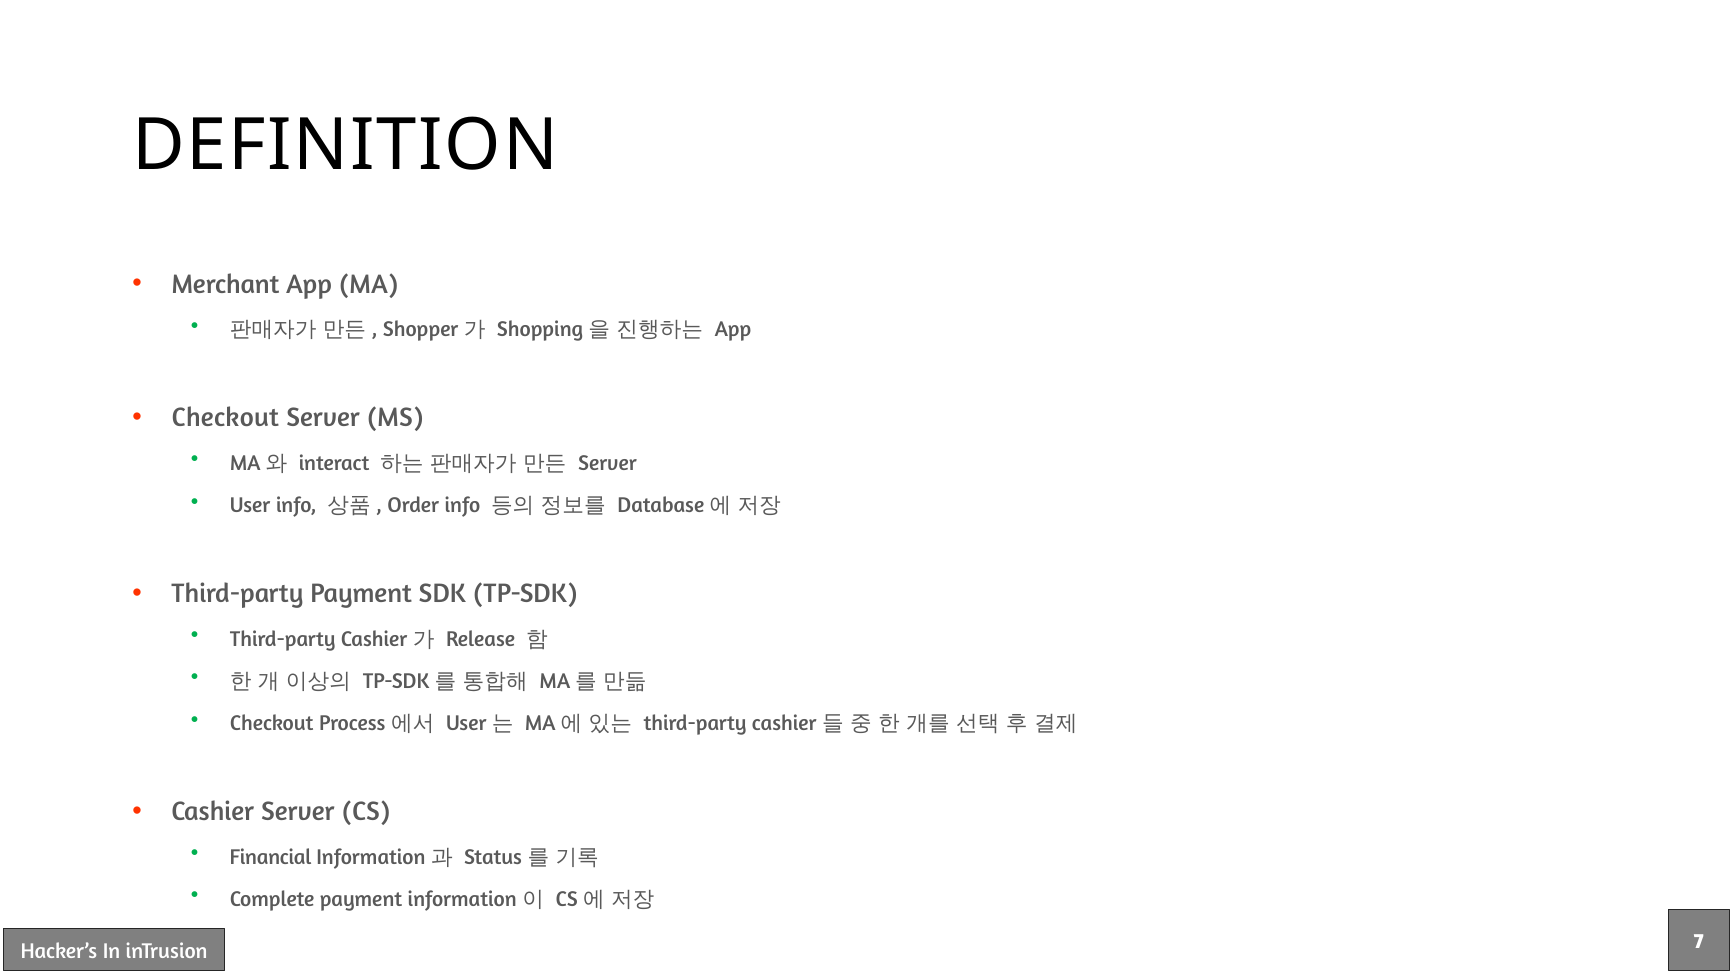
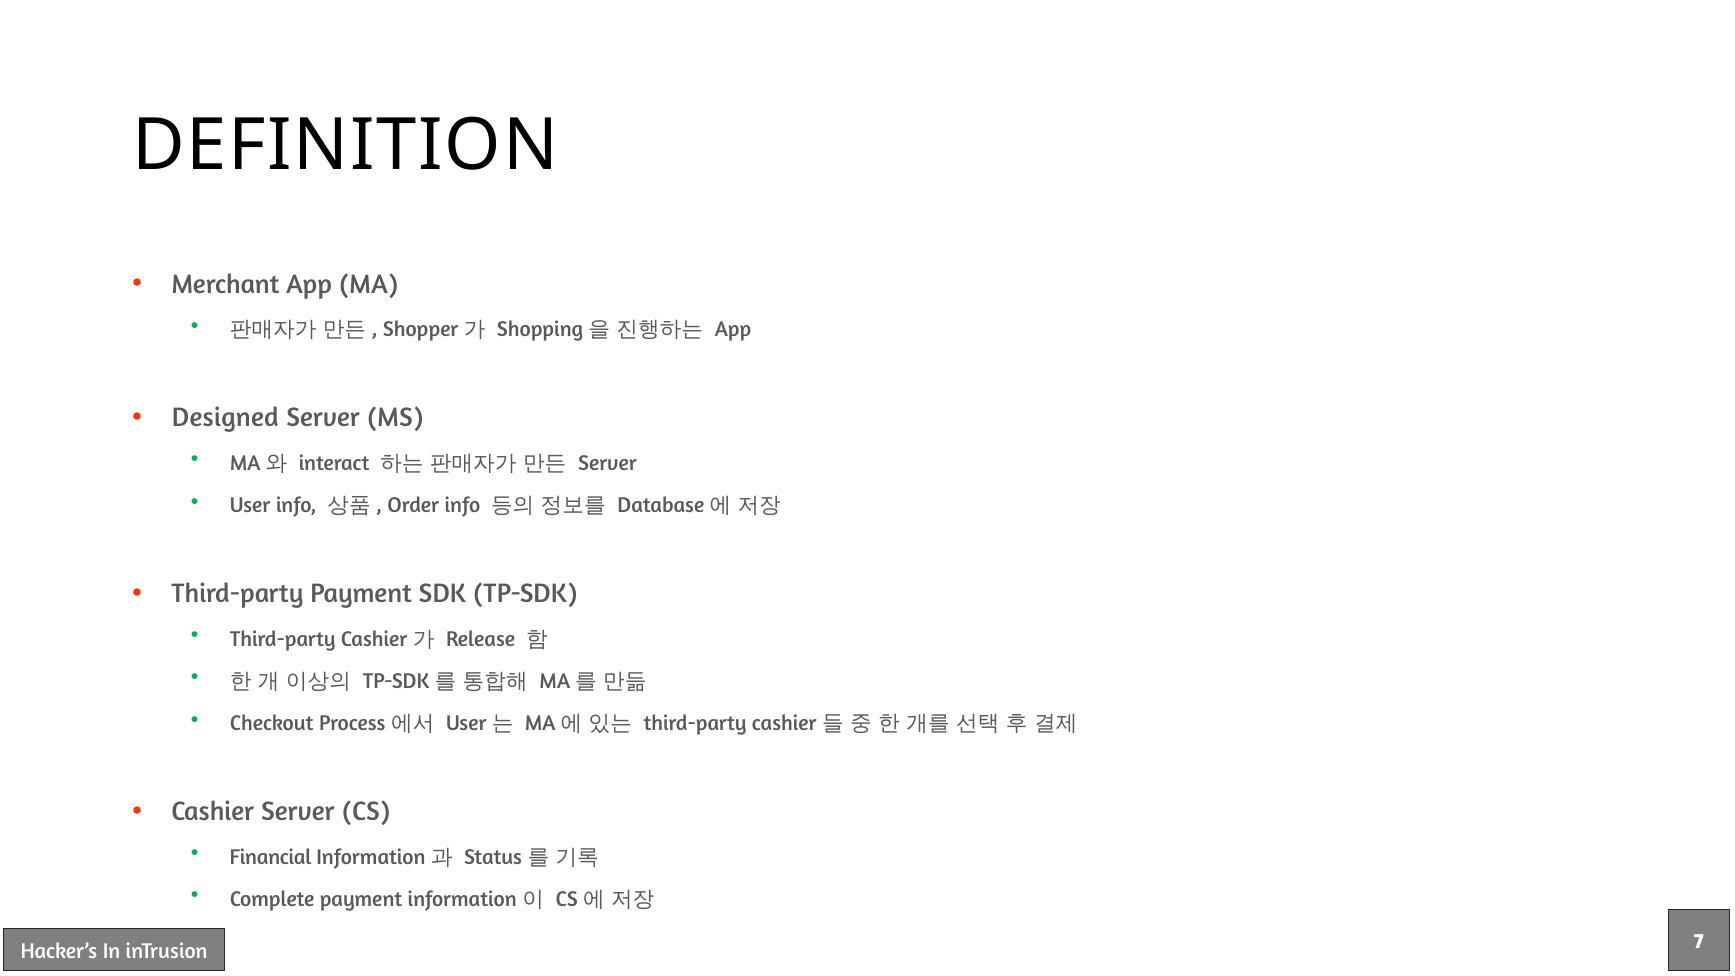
Checkout: Checkout -> Designed (225, 418)
